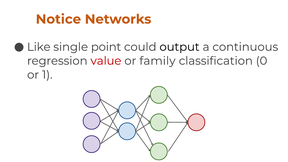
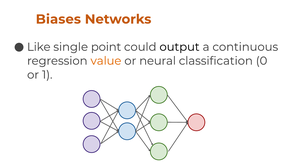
Notice: Notice -> Biases (58, 19)
value colour: red -> orange (106, 61)
family: family -> neural (158, 61)
